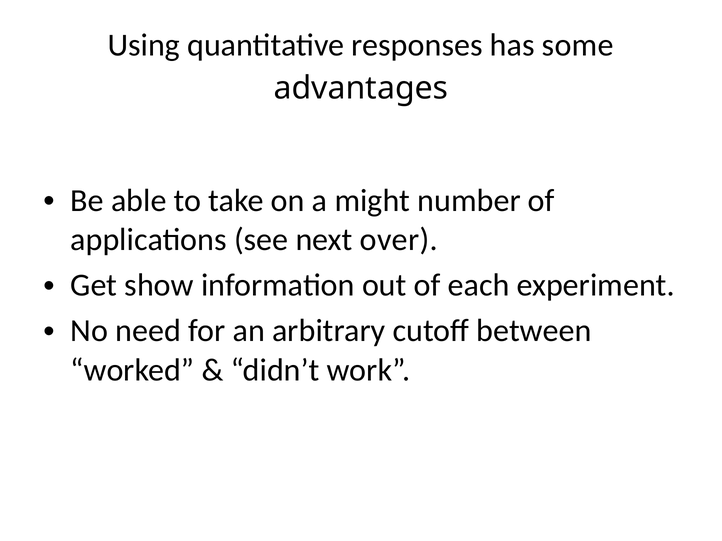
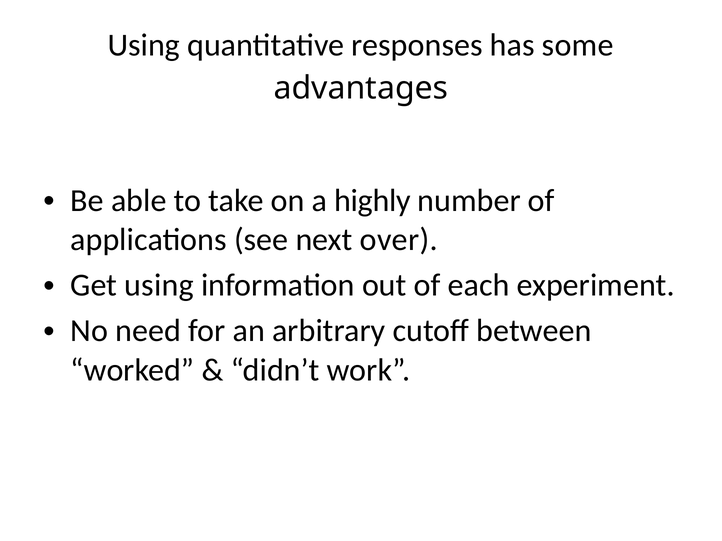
might: might -> highly (372, 201)
Get show: show -> using (159, 286)
